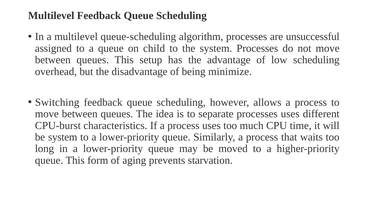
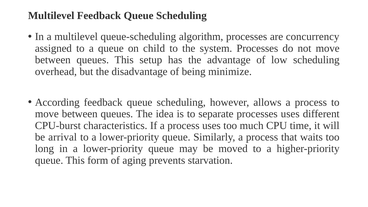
unsuccessful: unsuccessful -> concurrency (313, 37)
Switching: Switching -> According (57, 102)
be system: system -> arrival (63, 137)
